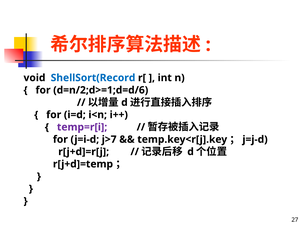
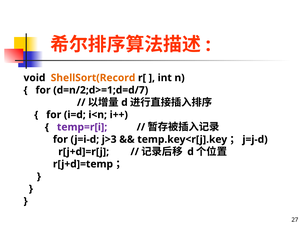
ShellSort(Record colour: blue -> orange (93, 78)
d=n/2;d>=1;d=d/6: d=n/2;d>=1;d=d/6 -> d=n/2;d>=1;d=d/7 (101, 90)
j>7: j>7 -> j>3 (109, 139)
